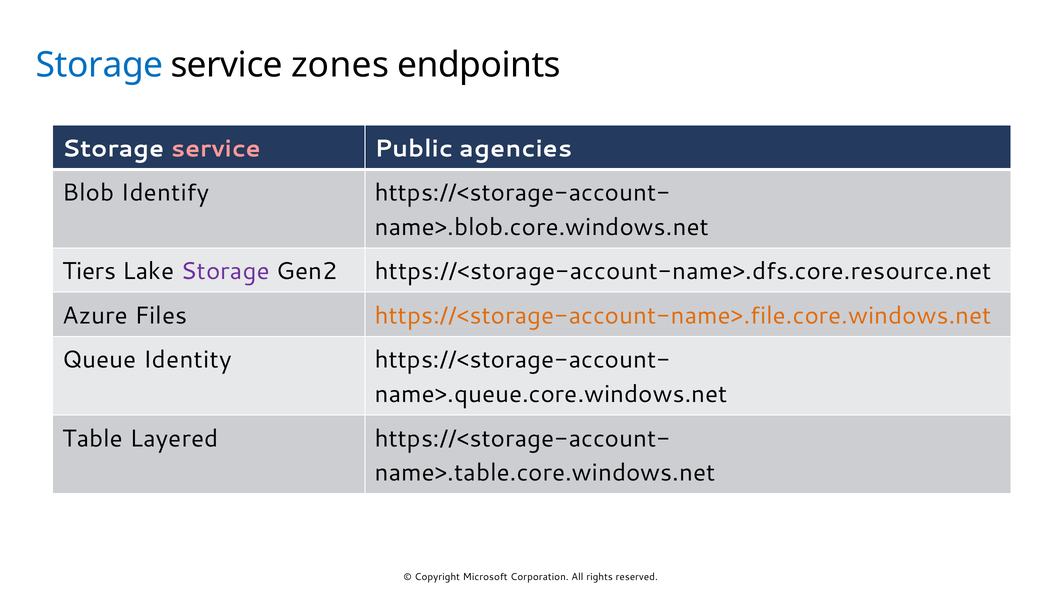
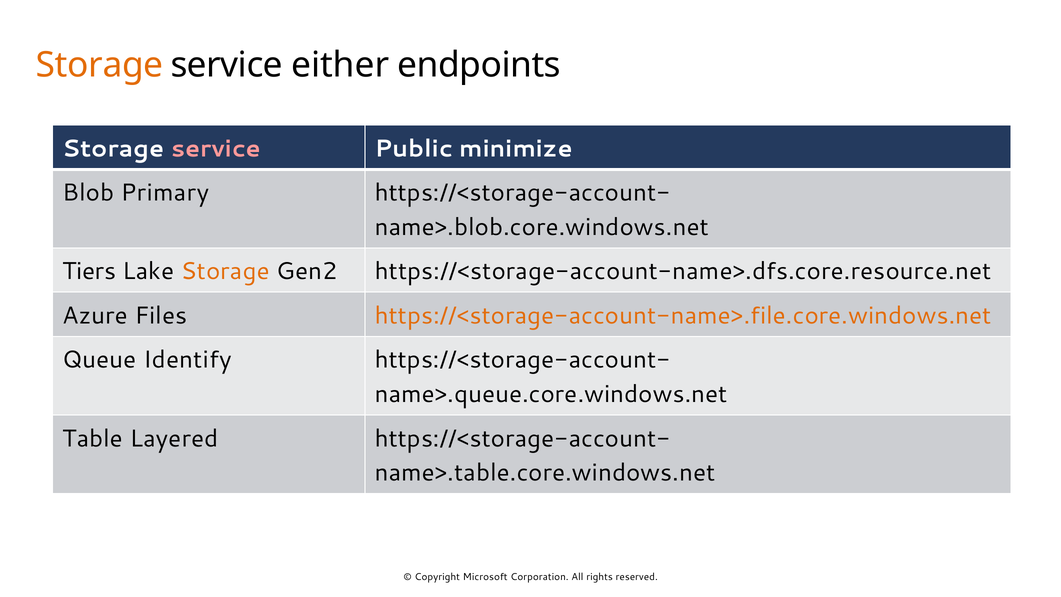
Storage colour: blue -> orange (100, 65)
zones: zones -> either (340, 65)
agencies: agencies -> minimize (516, 148)
Identify: Identify -> Primary (165, 193)
Storage colour: purple -> orange (225, 271)
Identity: Identity -> Identify (187, 360)
